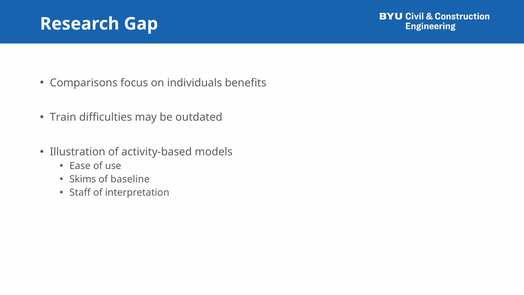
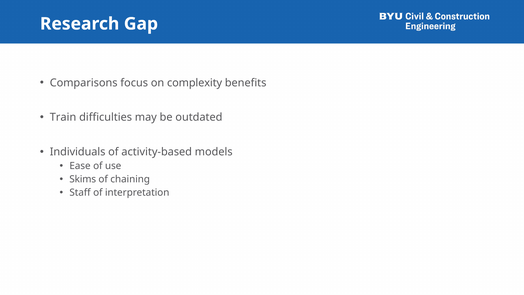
individuals: individuals -> complexity (195, 83)
Illustration: Illustration -> Individuals (78, 152)
baseline: baseline -> chaining (130, 179)
